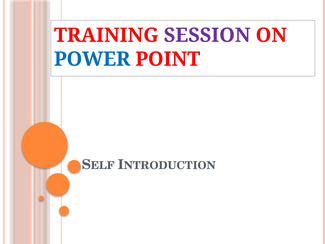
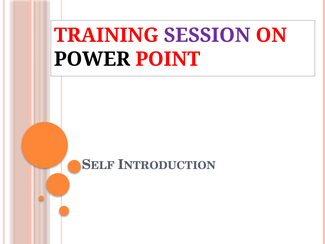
POWER colour: blue -> black (92, 59)
